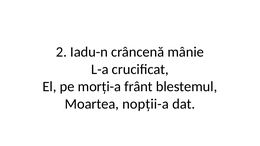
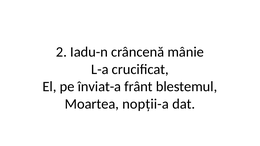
morți-a: morți-a -> înviat-a (99, 87)
